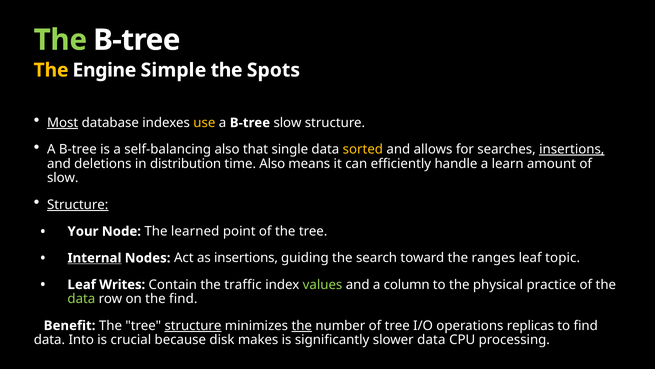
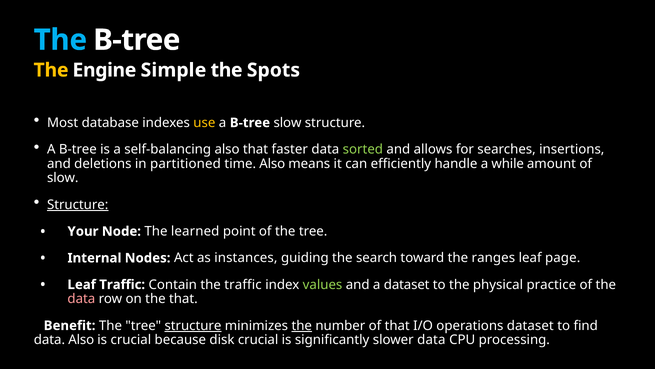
The colour: light green -> light blue (60, 40)
Most underline: present -> none (63, 123)
single: single -> faster (290, 149)
sorted colour: yellow -> light green (363, 149)
insertions underline: present -> none (572, 149)
distribution: distribution -> partitioned (185, 163)
learn: learn -> while (508, 163)
Internal underline: present -> none (94, 258)
as insertions: insertions -> instances (246, 258)
topic: topic -> page (563, 258)
Leaf Writes: Writes -> Traffic (122, 284)
a column: column -> dataset (407, 284)
data colour: light green -> pink (81, 299)
the find: find -> that (183, 299)
of tree: tree -> that (397, 325)
operations replicas: replicas -> dataset (530, 325)
data Into: Into -> Also (81, 339)
disk makes: makes -> crucial (258, 339)
